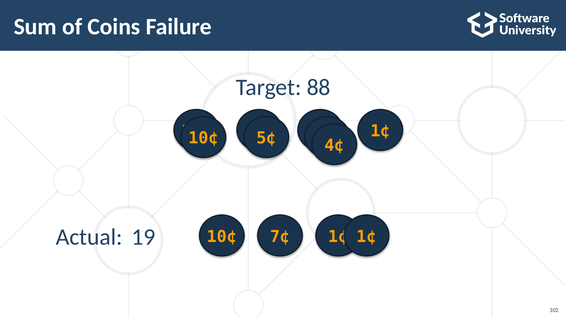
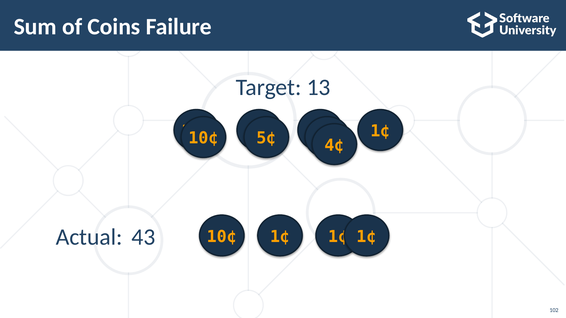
88: 88 -> 13 (319, 87)
19: 19 -> 43 (144, 237)
7¢: 7¢ -> 1¢ (280, 237)
